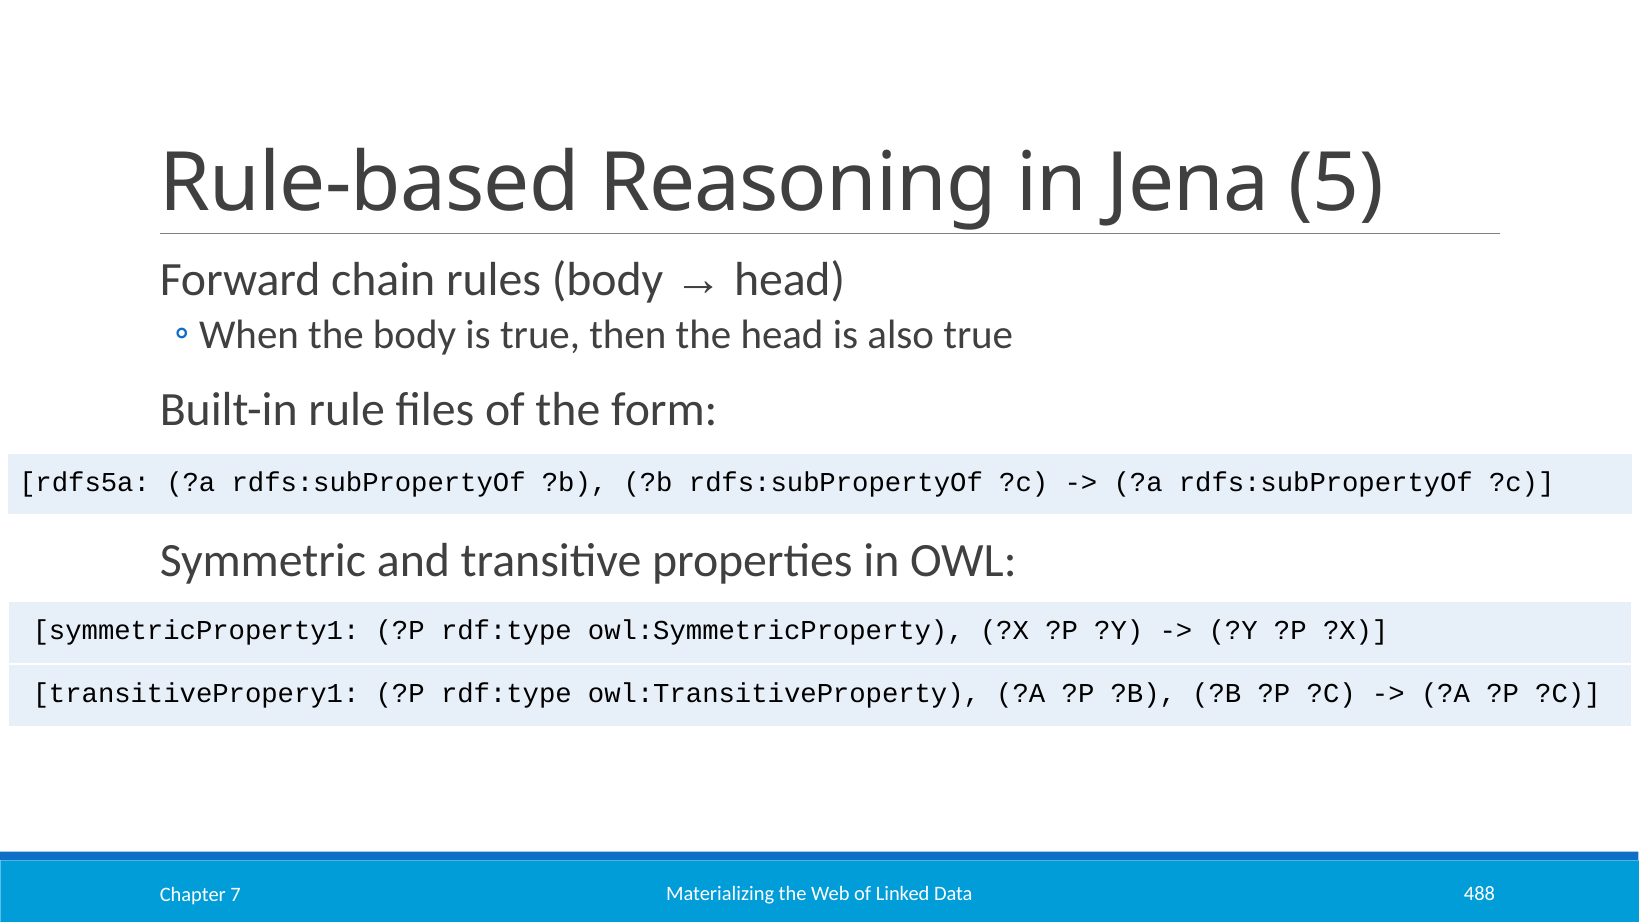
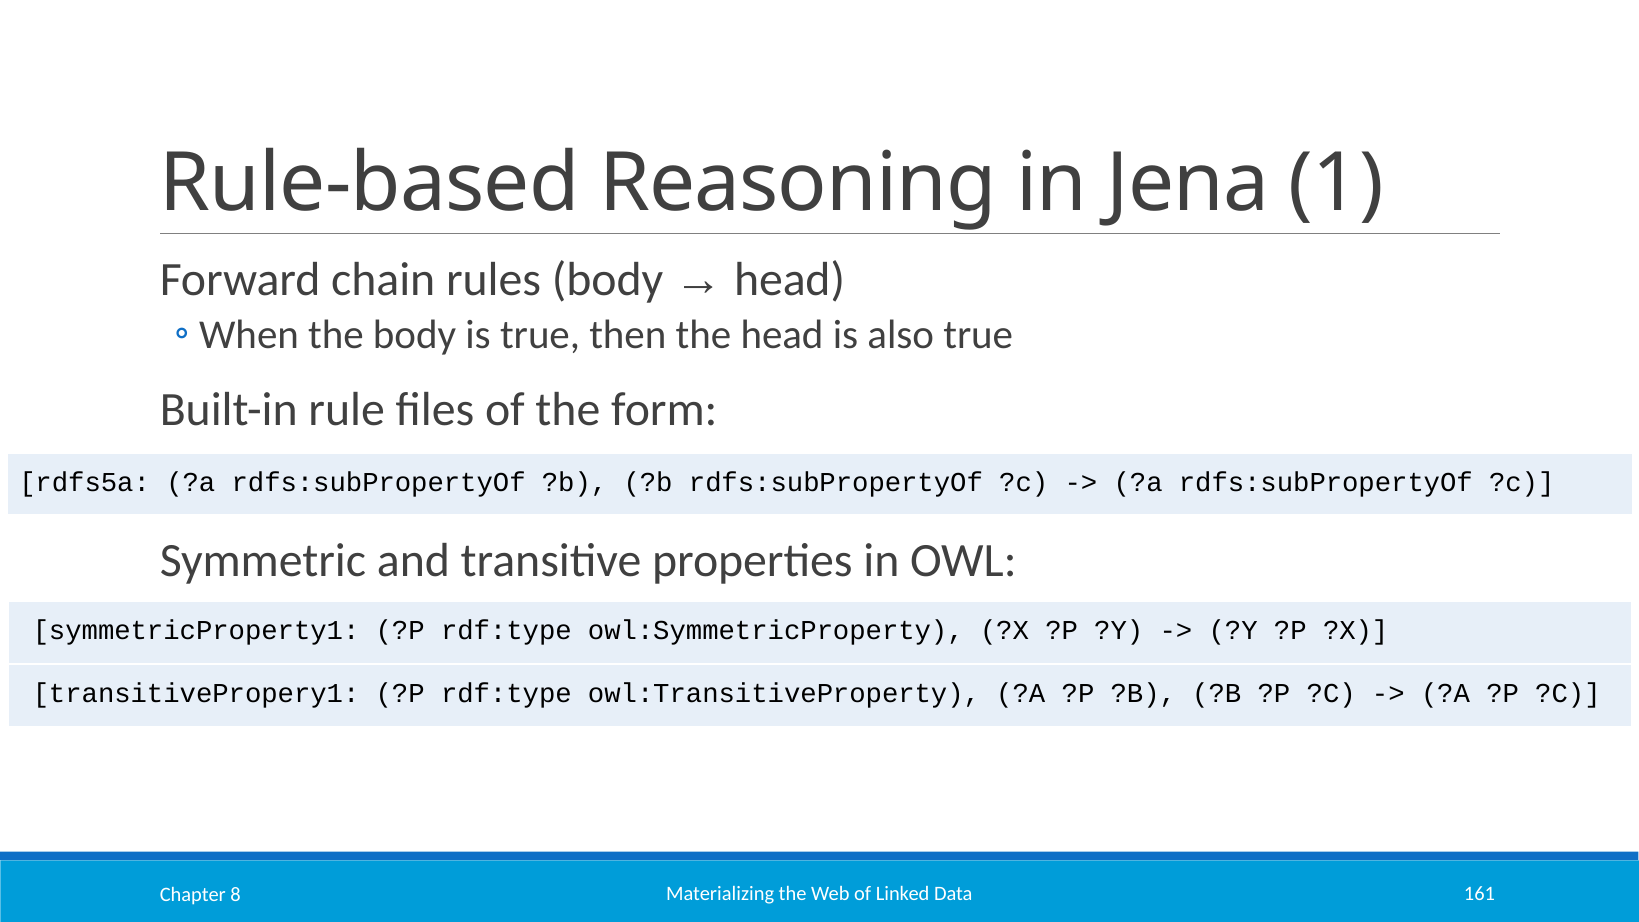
5: 5 -> 1 (1336, 184)
488: 488 -> 161 (1479, 894)
7: 7 -> 8 (236, 894)
